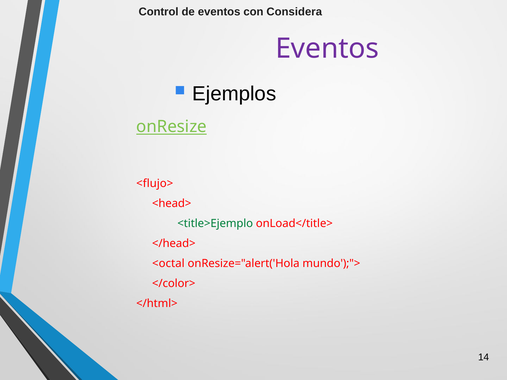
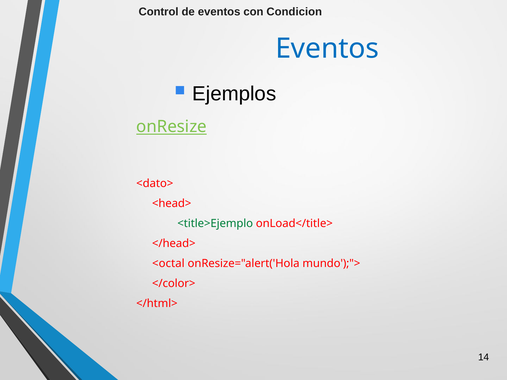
Considera: Considera -> Condicion (294, 12)
Eventos colour: purple -> blue (327, 48)
<flujo>: <flujo> -> <dato> (155, 184)
